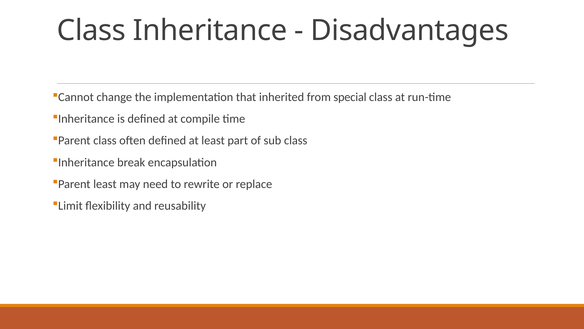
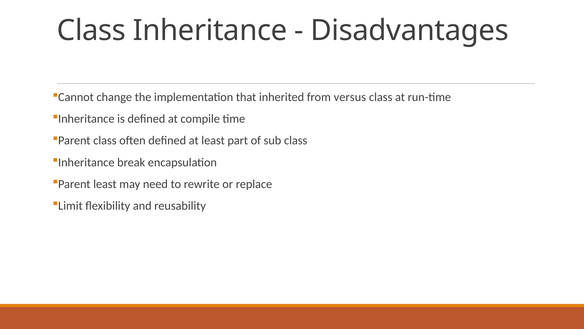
special: special -> versus (350, 97)
